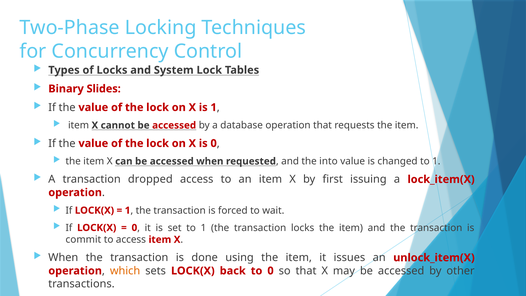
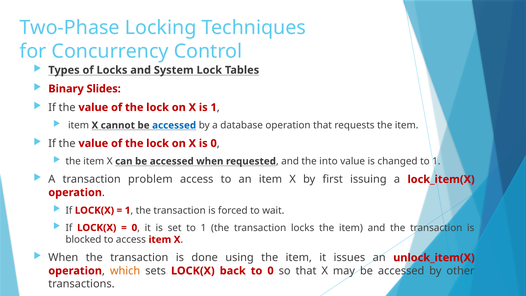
accessed colour: red -> blue (174, 125)
dropped: dropped -> problem (150, 179)
commit: commit -> blocked (83, 239)
